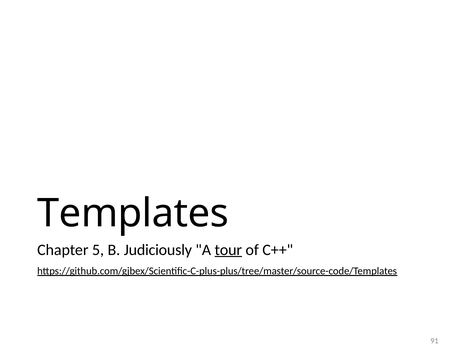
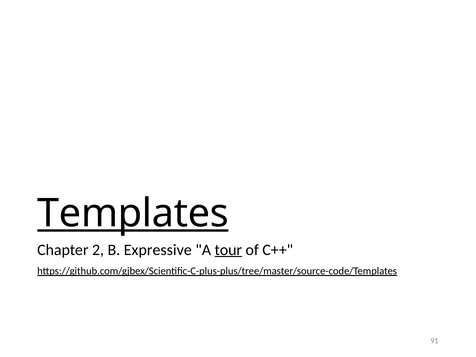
Templates underline: none -> present (133, 213)
5: 5 -> 2 (98, 250)
Judiciously: Judiciously -> Expressive (158, 250)
